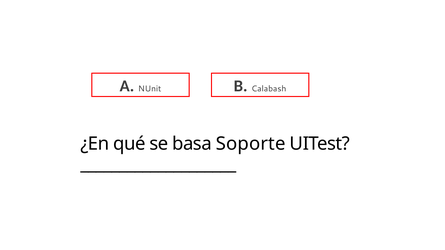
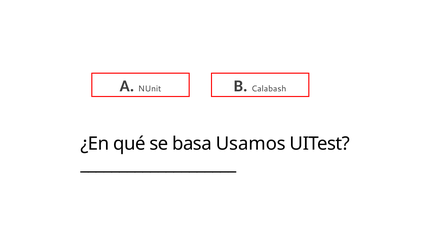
Soporte: Soporte -> Usamos (251, 144)
